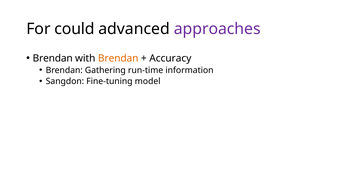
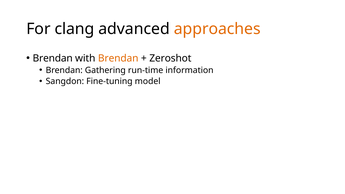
could: could -> clang (74, 29)
approaches colour: purple -> orange (217, 29)
Accuracy: Accuracy -> Zeroshot (170, 58)
